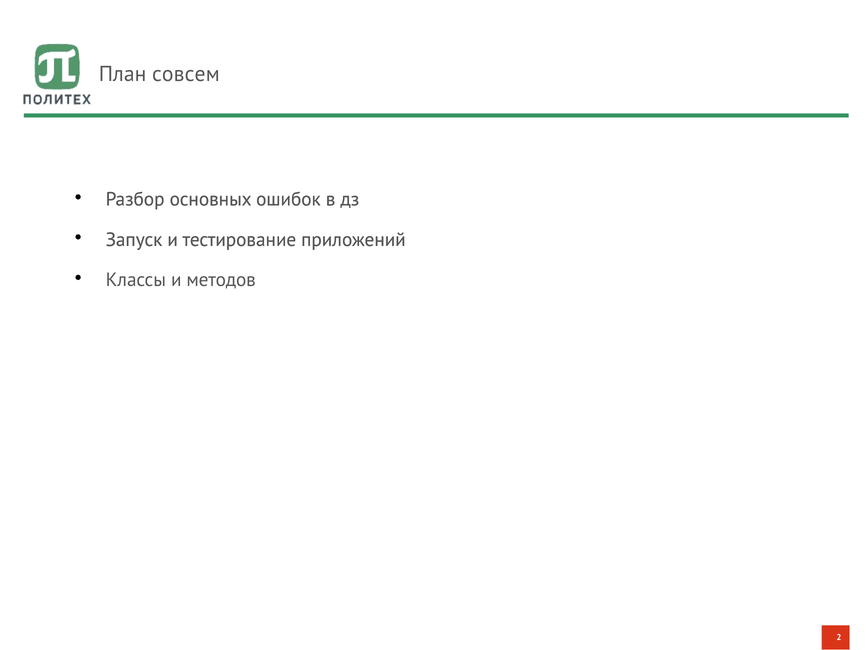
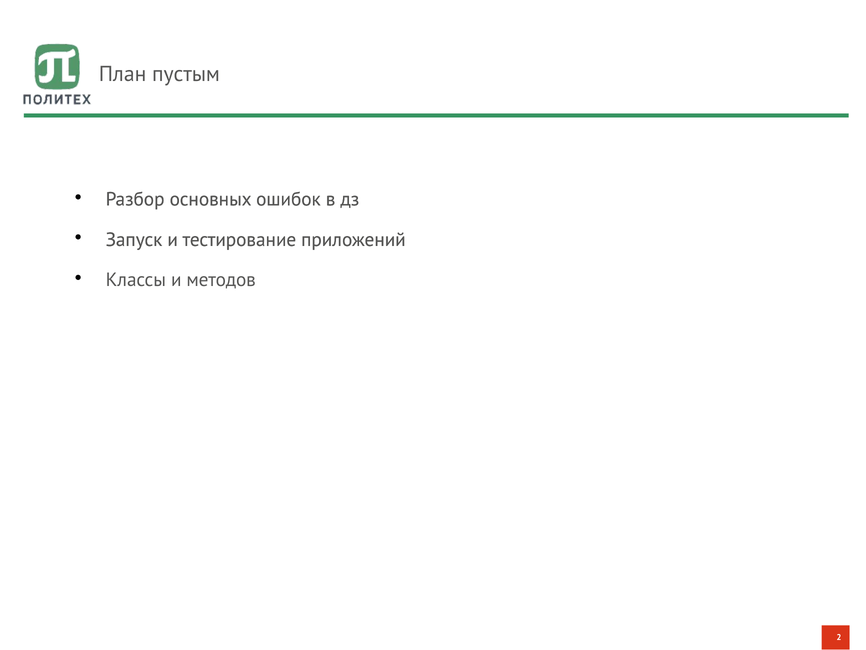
совсем: совсем -> пустым (186, 74)
